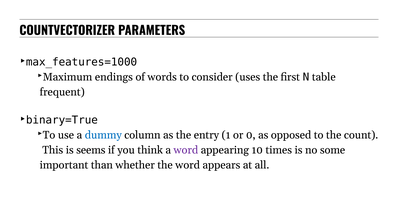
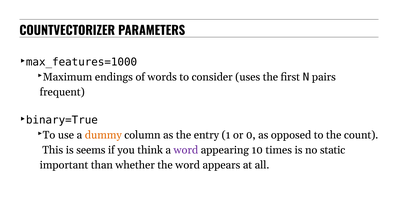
table: table -> pairs (324, 77)
dummy colour: blue -> orange (103, 135)
some: some -> static (333, 150)
